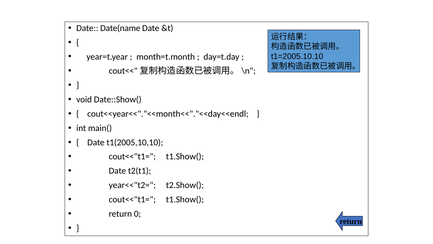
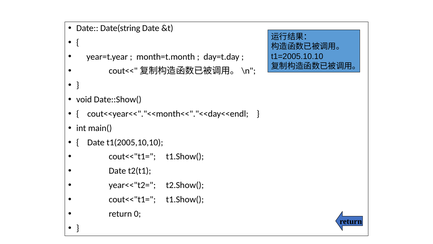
Date(name: Date(name -> Date(string (120, 28)
